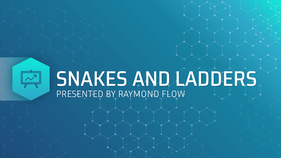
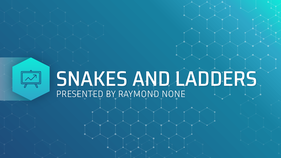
FLOW: FLOW -> NONE (173, 94)
